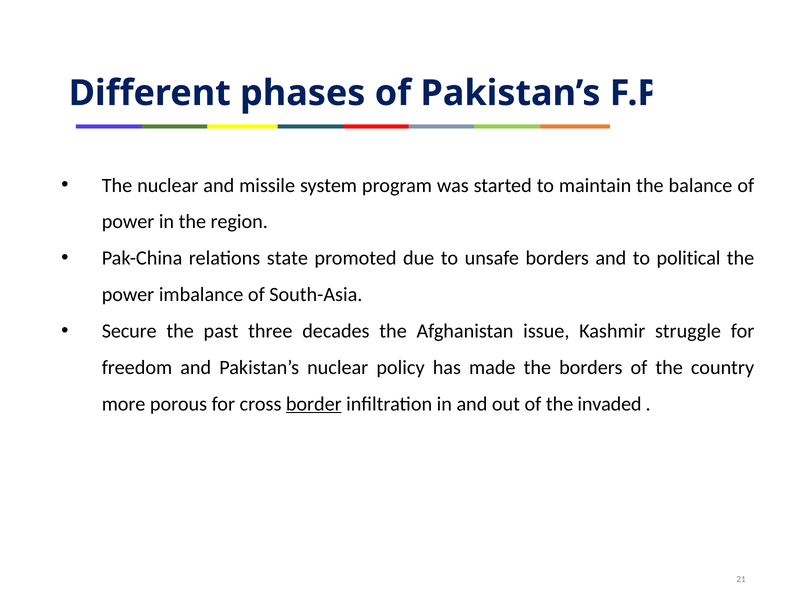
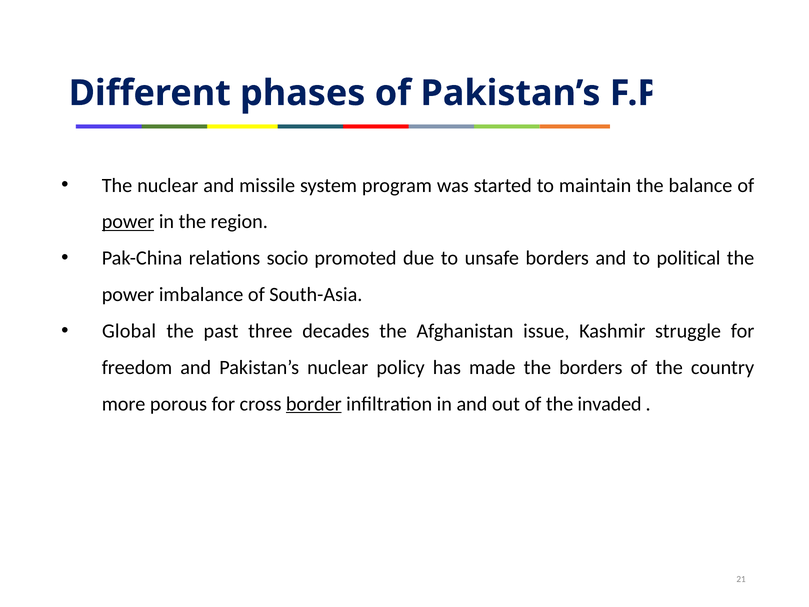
power underline: none -> present (128, 222)
state: state -> socio (288, 258)
Secure: Secure -> Global (129, 331)
